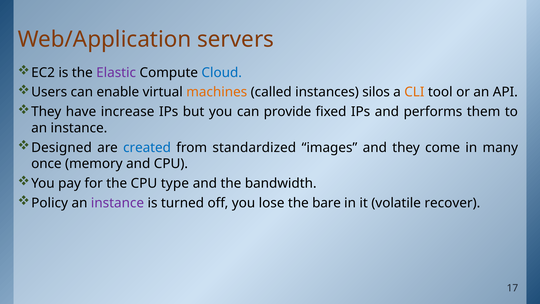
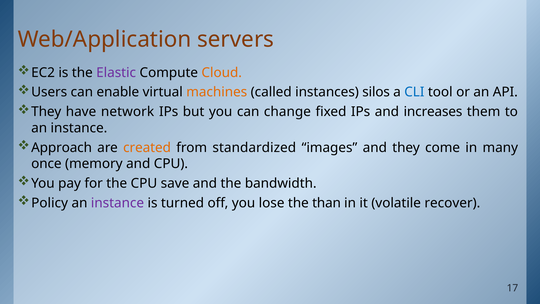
Cloud colour: blue -> orange (222, 72)
CLI colour: orange -> blue (414, 92)
increase: increase -> network (128, 112)
provide: provide -> change (287, 112)
performs: performs -> increases (433, 112)
Designed: Designed -> Approach (62, 147)
created colour: blue -> orange (147, 147)
type: type -> save (175, 183)
bare: bare -> than (327, 203)
